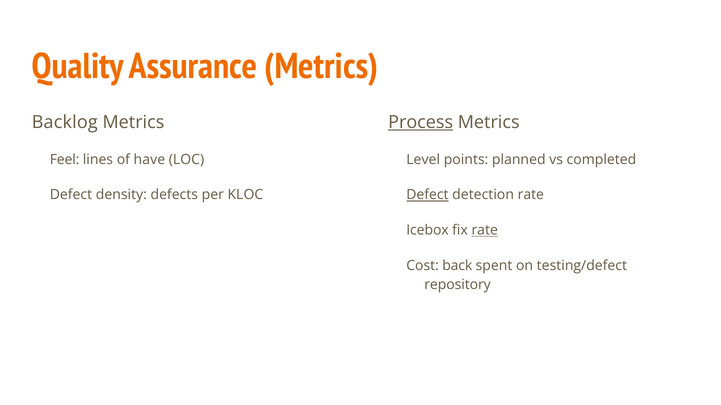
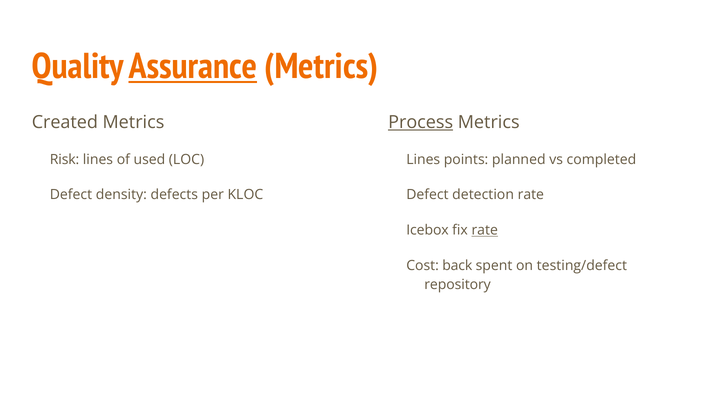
Assurance underline: none -> present (193, 66)
Backlog: Backlog -> Created (65, 122)
Feel: Feel -> Risk (65, 160)
have: have -> used (149, 160)
Level: Level -> Lines (423, 160)
Defect underline: present -> none (427, 195)
